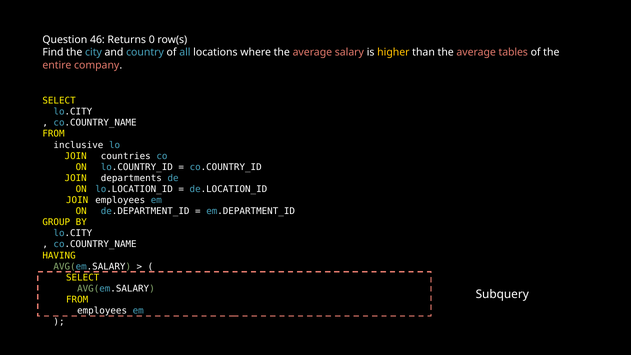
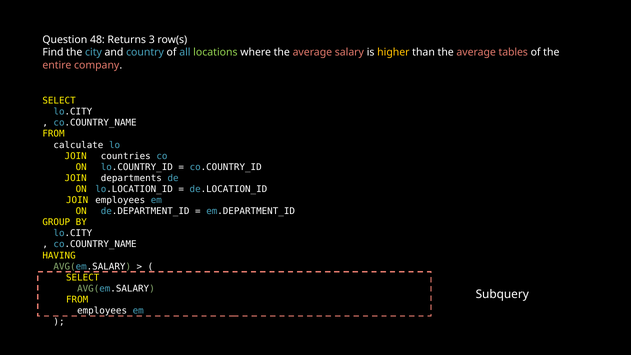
46: 46 -> 48 (97, 40)
0: 0 -> 3 (152, 40)
locations colour: white -> light green (215, 52)
inclusive: inclusive -> calculate (78, 145)
